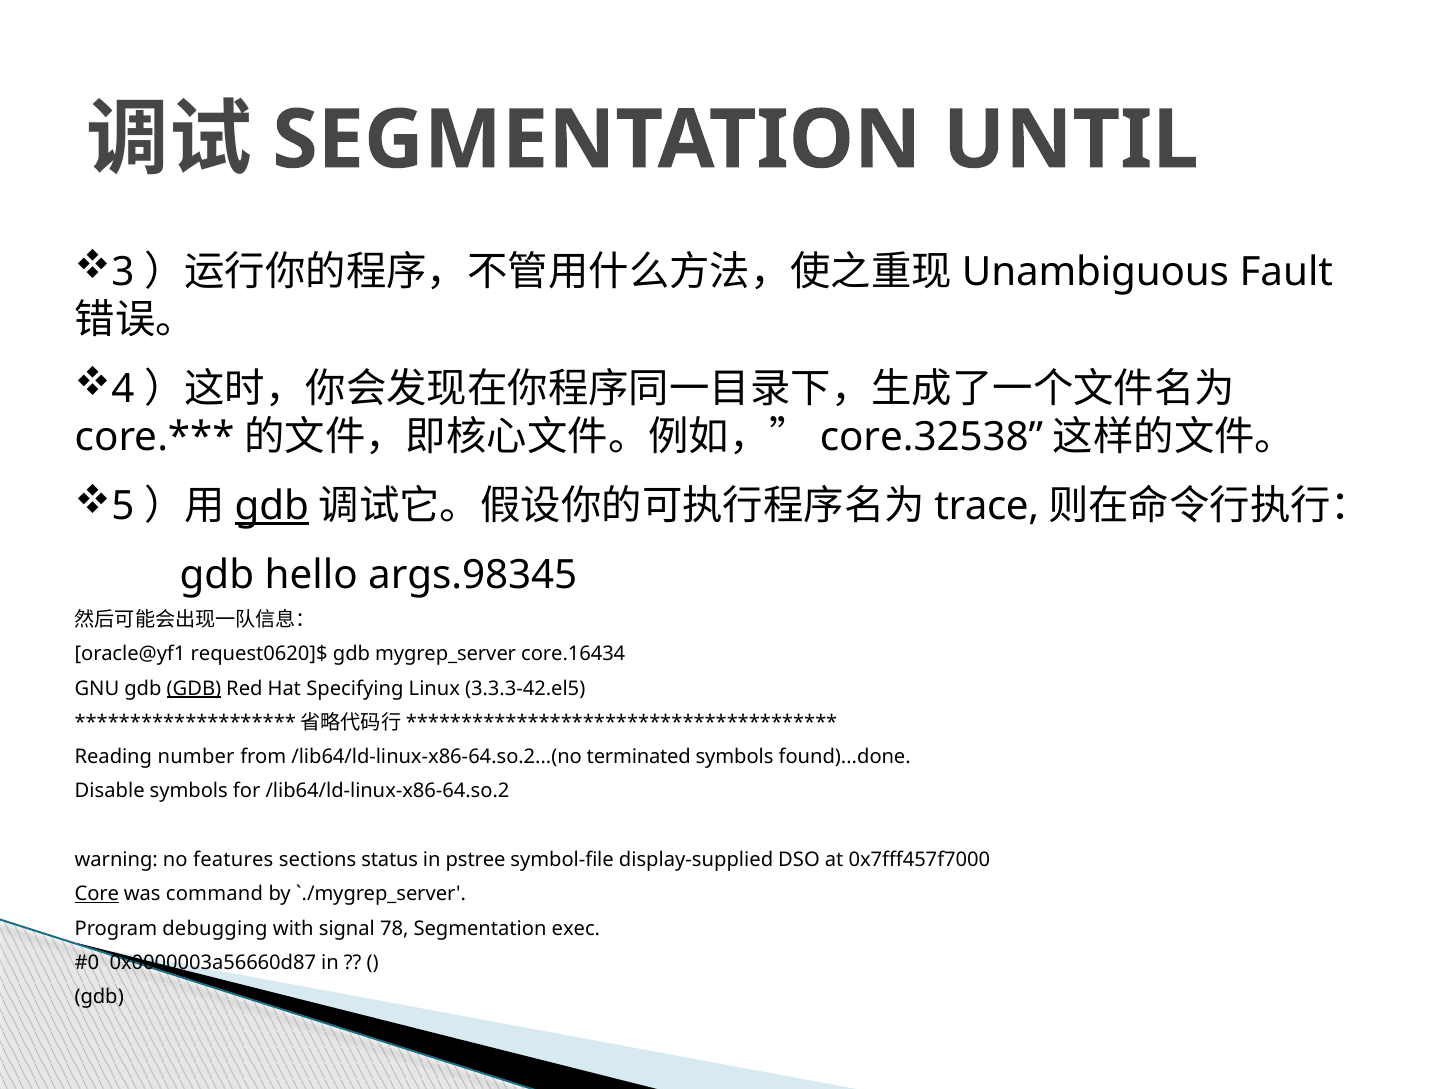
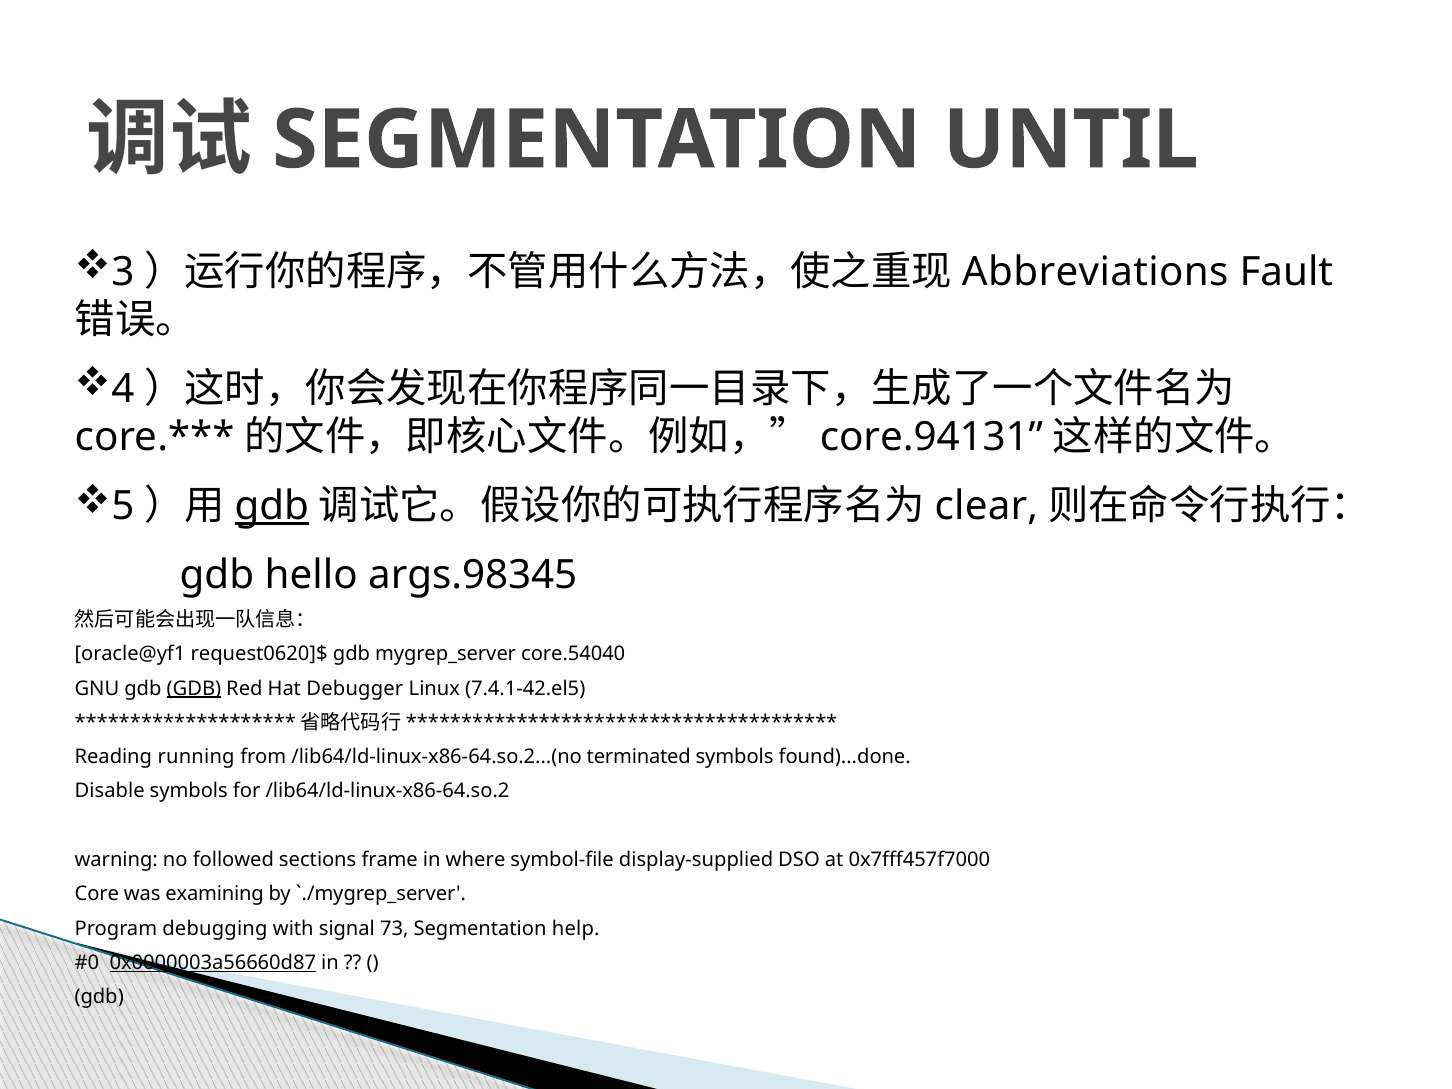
Unambiguous: Unambiguous -> Abbreviations (1095, 272)
core.32538: core.32538 -> core.94131 (931, 438)
trace: trace -> clear (986, 506)
core.16434: core.16434 -> core.54040 (573, 654)
Specifying: Specifying -> Debugger (355, 688)
3.3.3-42.el5: 3.3.3-42.el5 -> 7.4.1-42.el5 (525, 688)
number: number -> running (196, 757)
features: features -> followed (233, 860)
status: status -> frame (390, 860)
pstree: pstree -> where (476, 860)
Core underline: present -> none (97, 894)
command: command -> examining (215, 894)
78: 78 -> 73 (394, 928)
exec: exec -> help (576, 928)
0x0000003a56660d87 underline: none -> present (213, 963)
